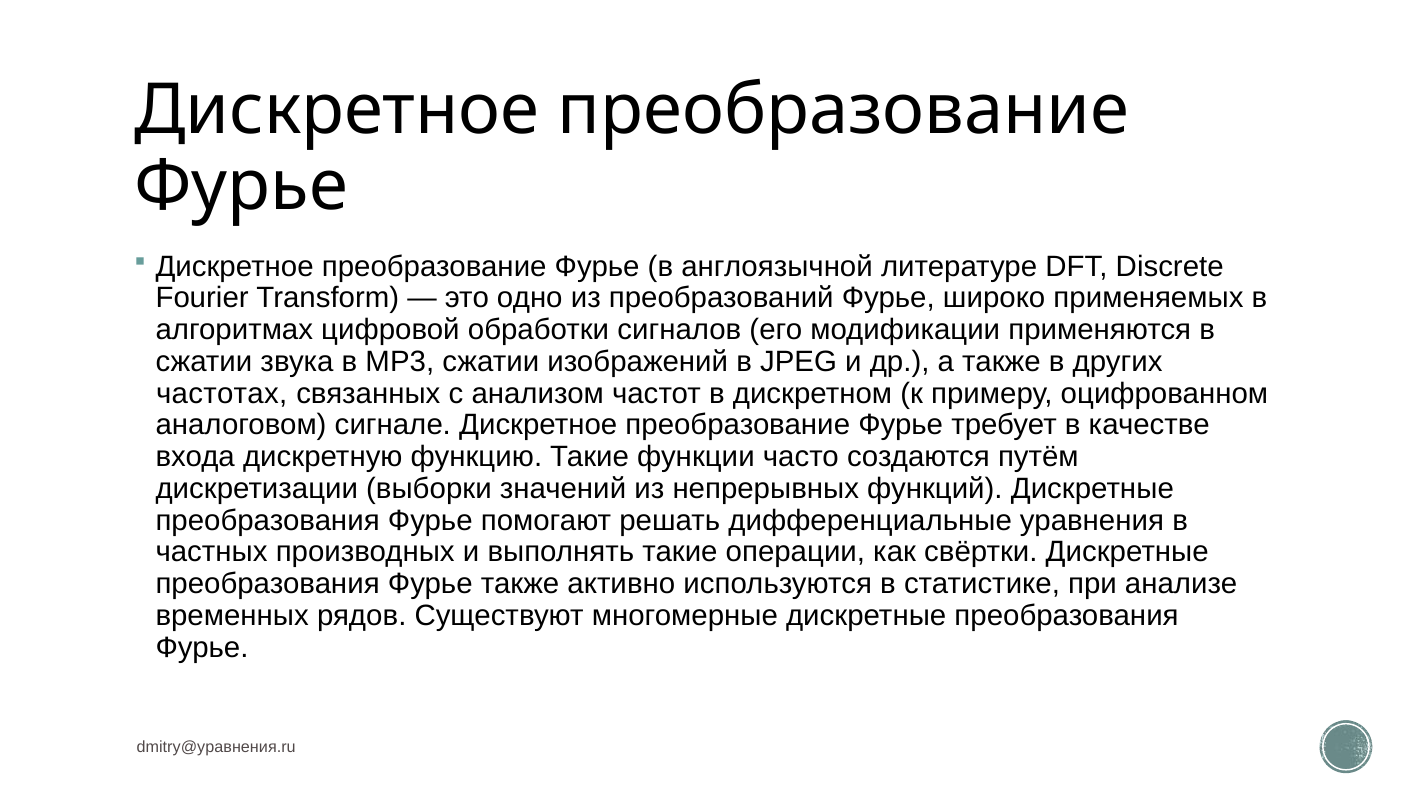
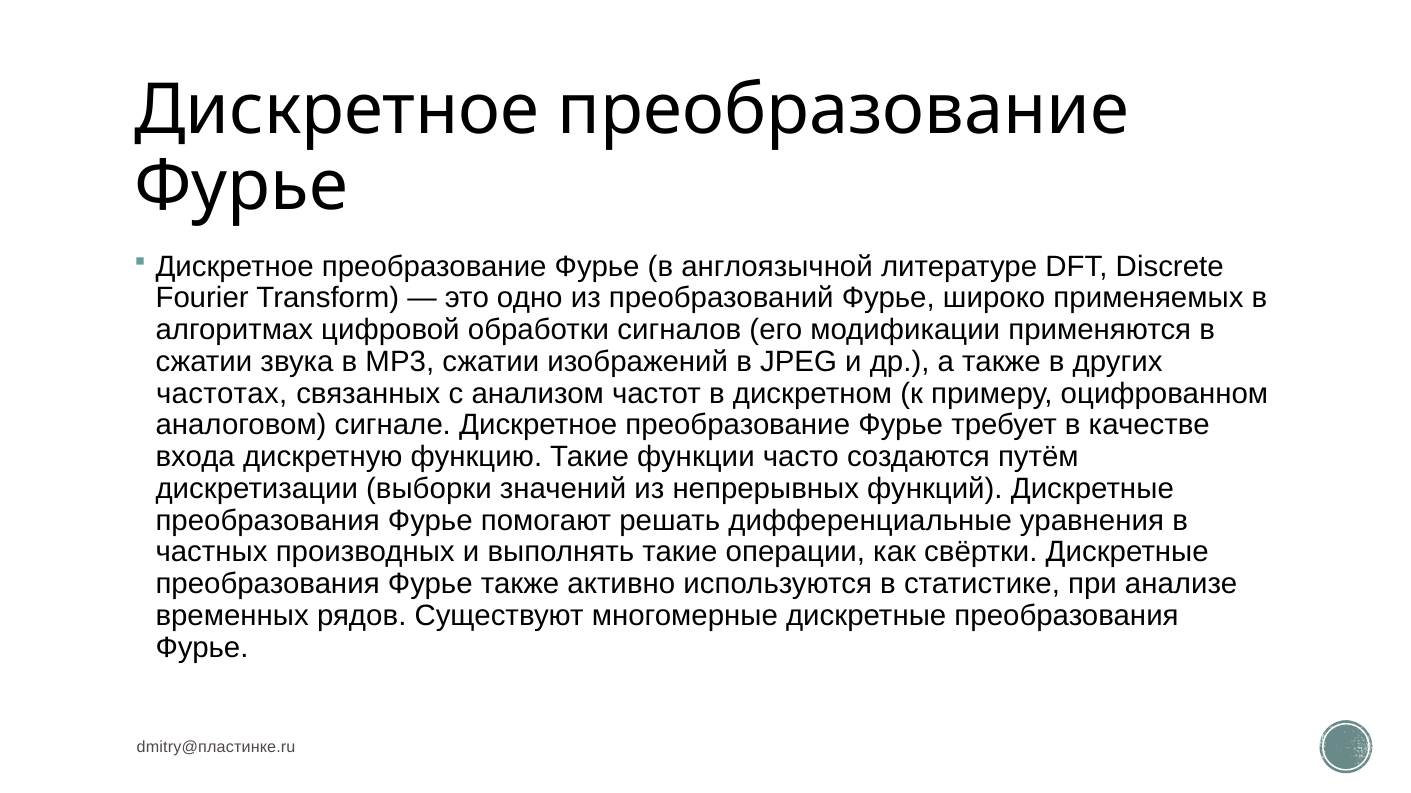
dmitry@уравнения.ru: dmitry@уравнения.ru -> dmitry@пластинке.ru (216, 748)
